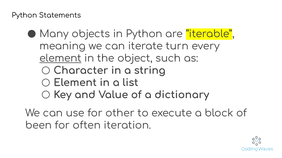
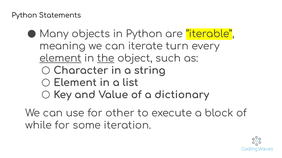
the underline: none -> present (106, 59)
been: been -> while (39, 126)
often: often -> some (87, 126)
